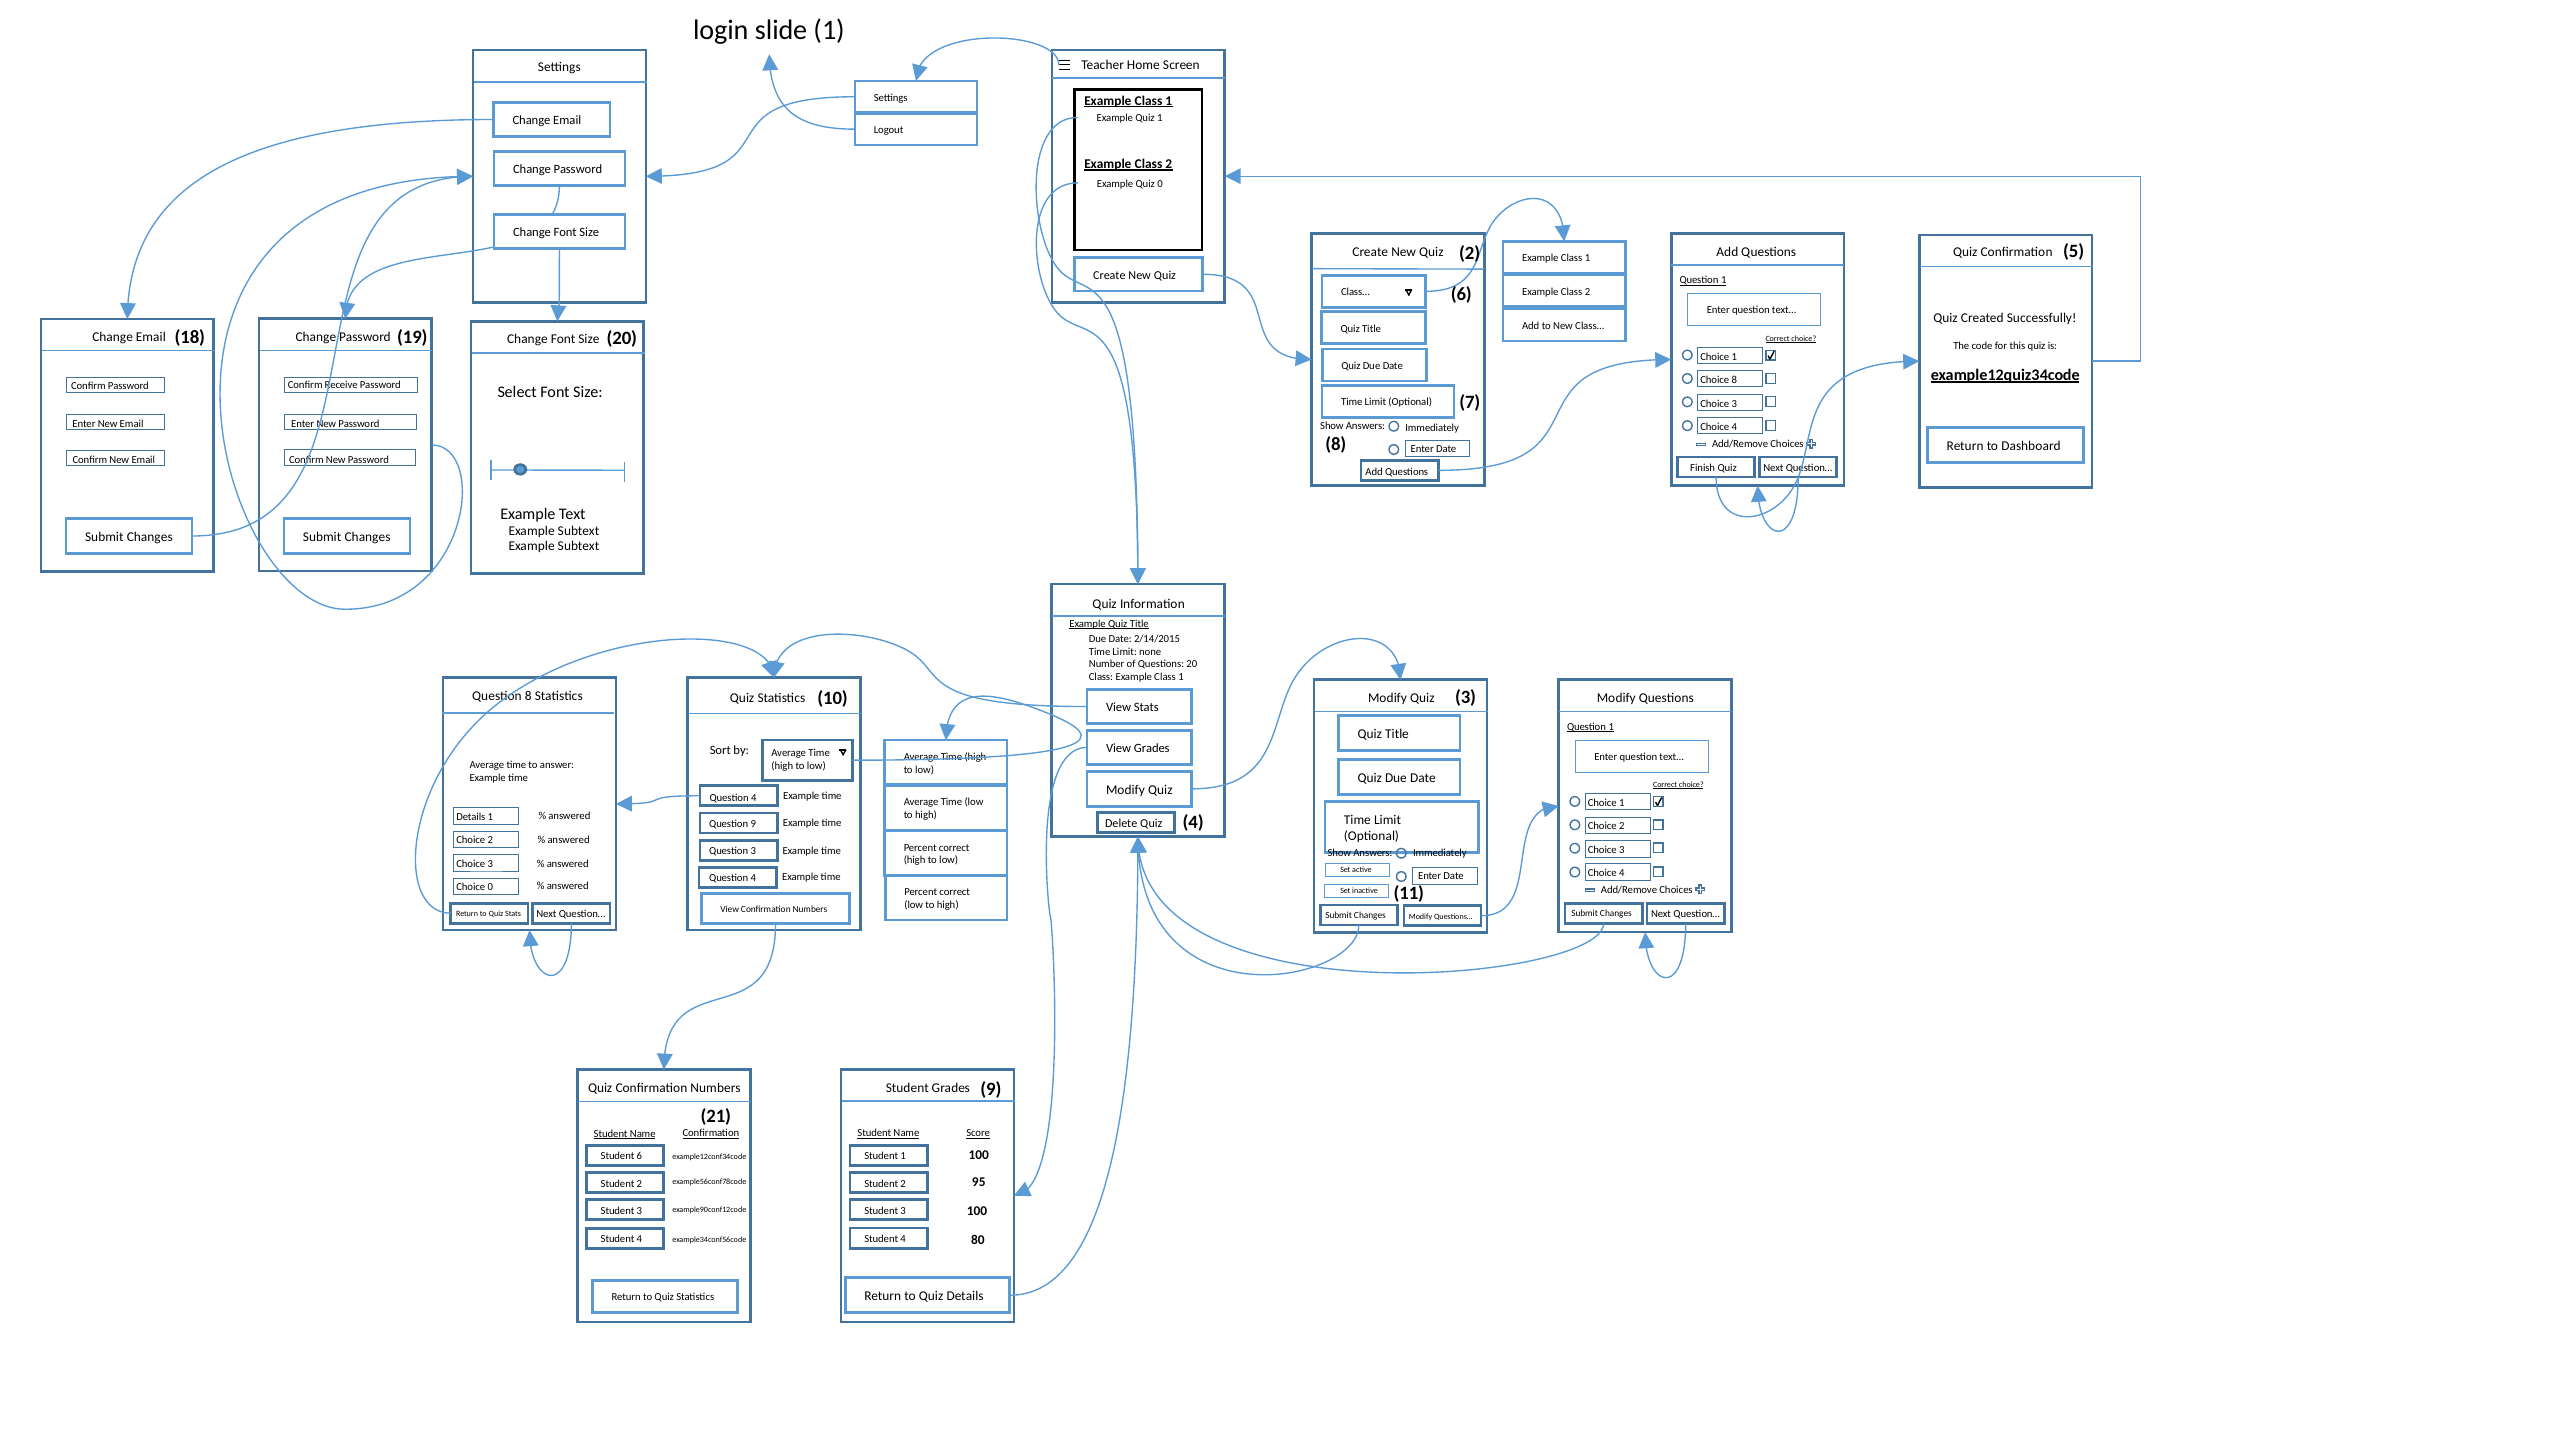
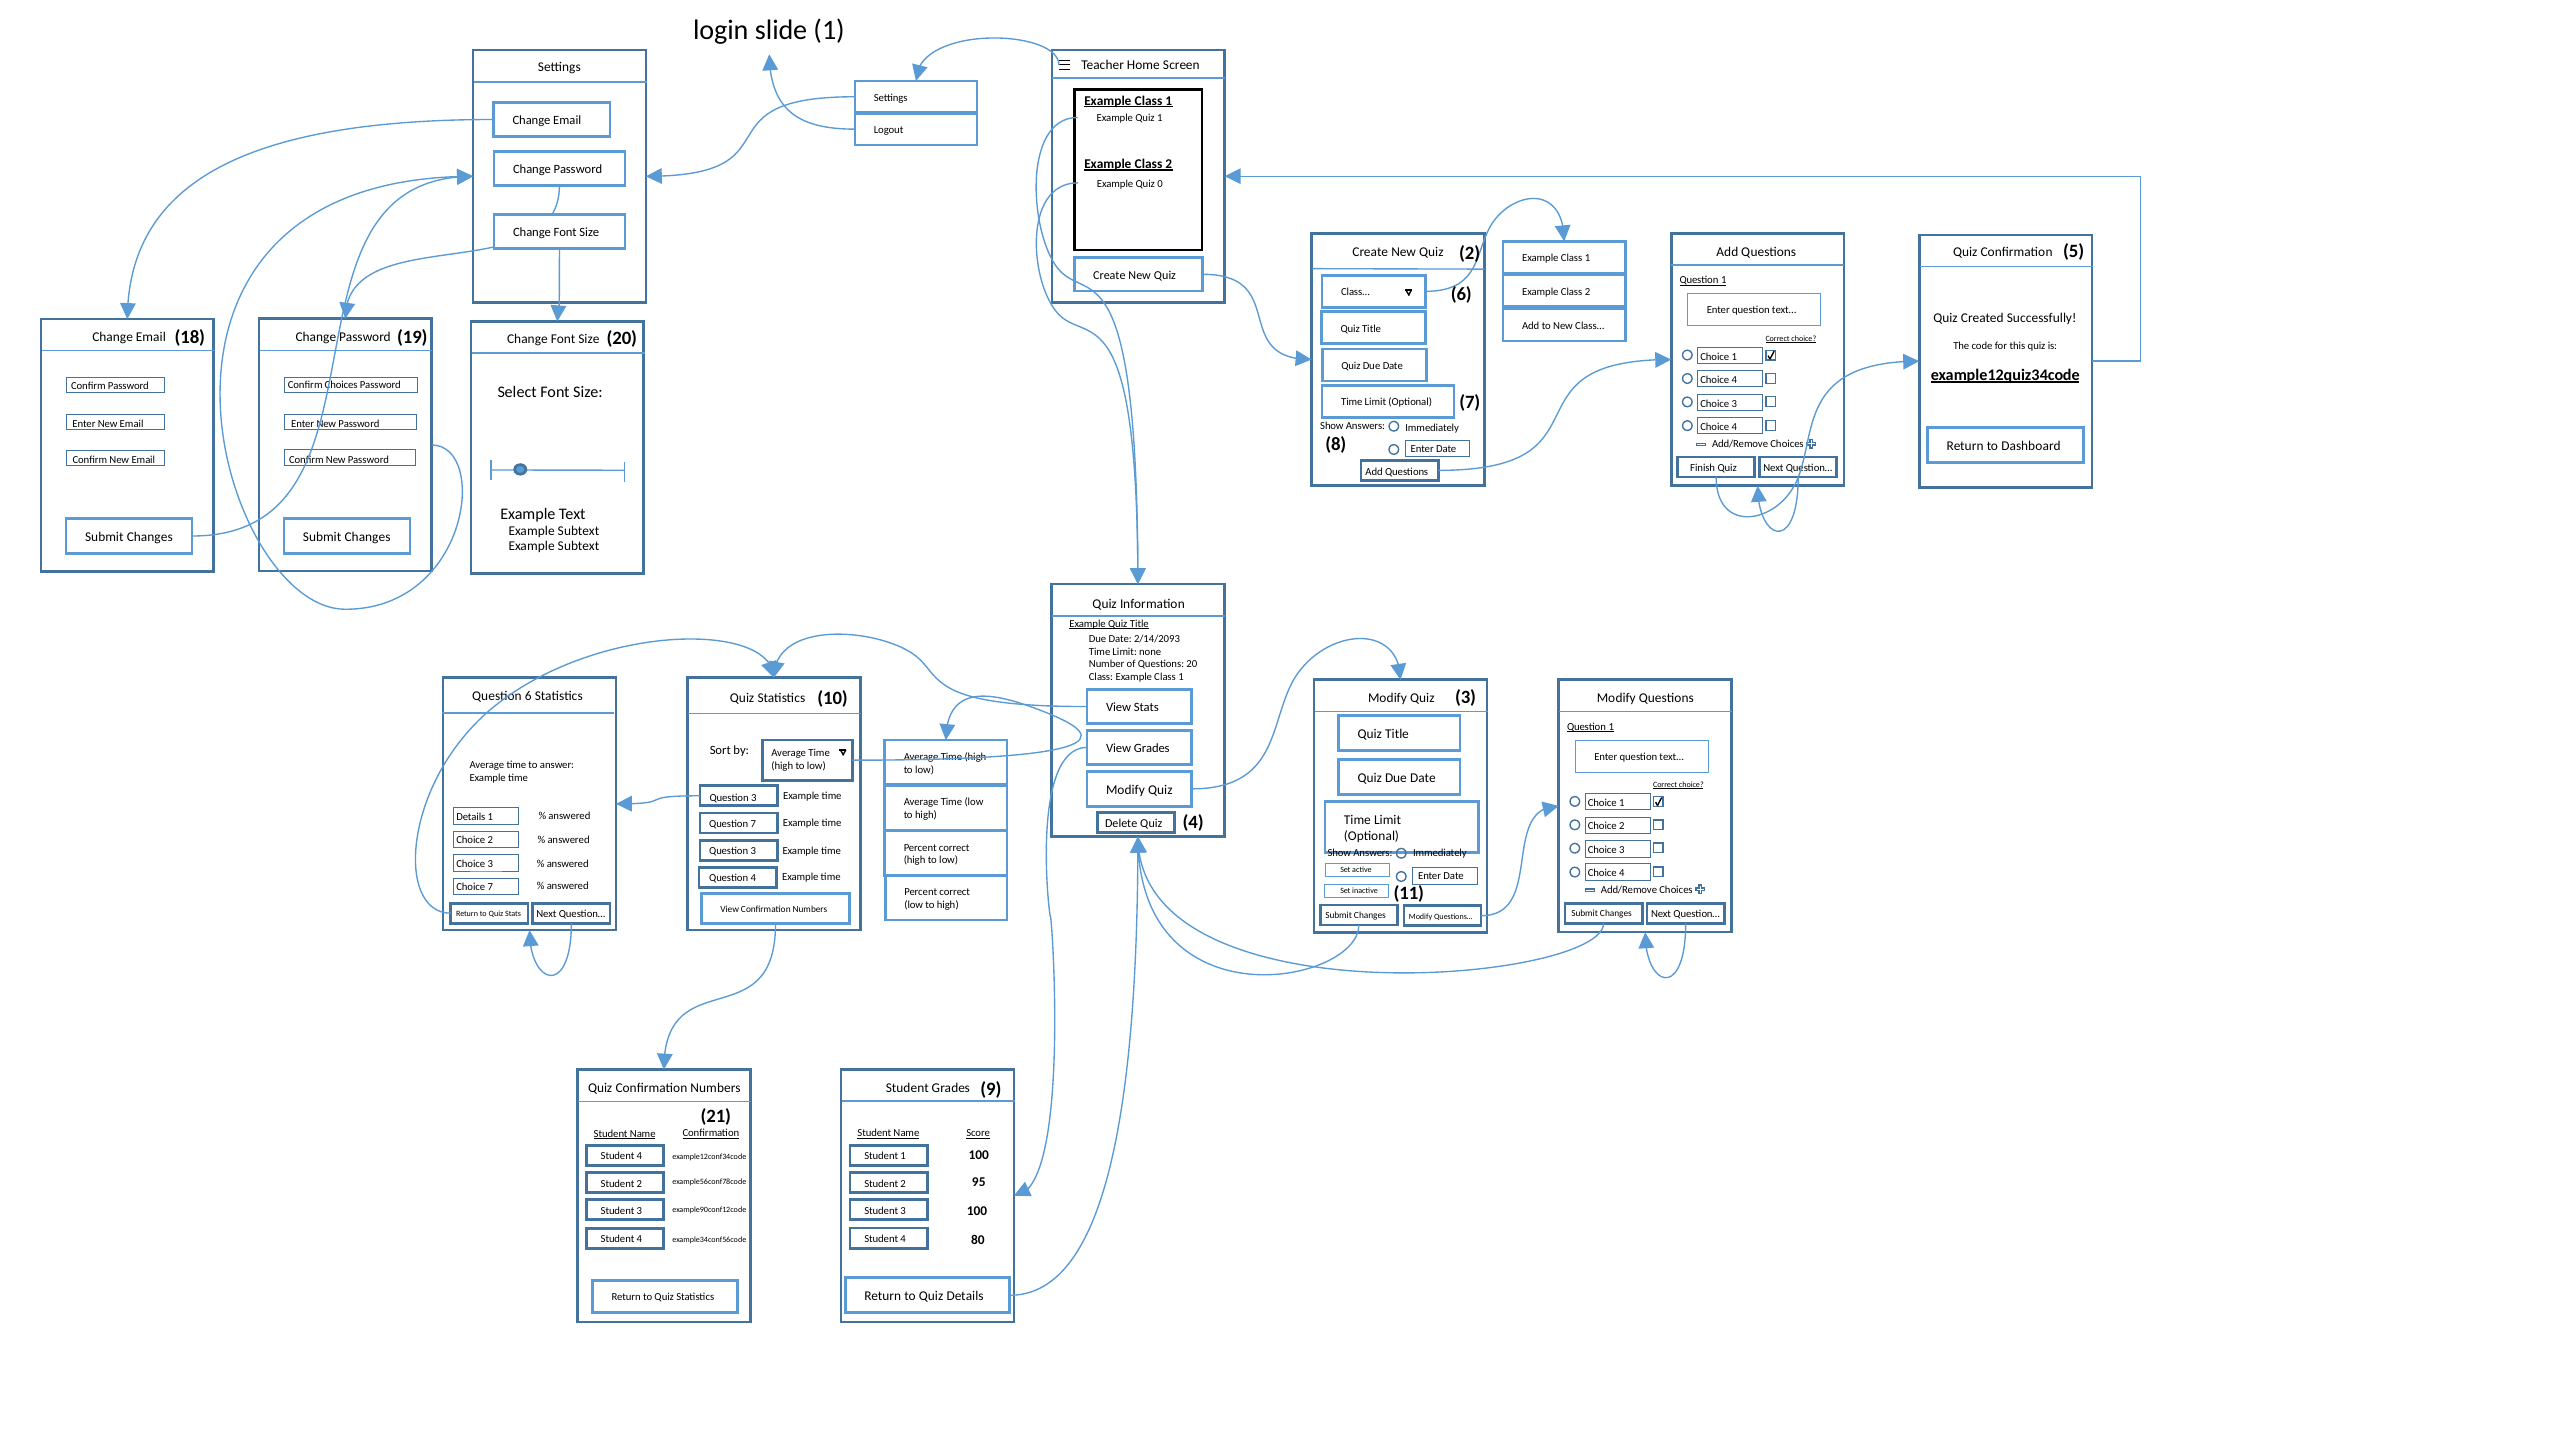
8: 8 -> 4 (1734, 380)
Confirm Receive: Receive -> Choices (341, 385)
2/14/2015: 2/14/2015 -> 2/14/2093 (1157, 639)
Question 8: 8 -> 6 (528, 696)
4: 4 -> 3 (754, 797)
Question 9: 9 -> 7 (753, 824)
Choice 0: 0 -> 7 (490, 887)
6: 6 -> 4 (639, 1156)
